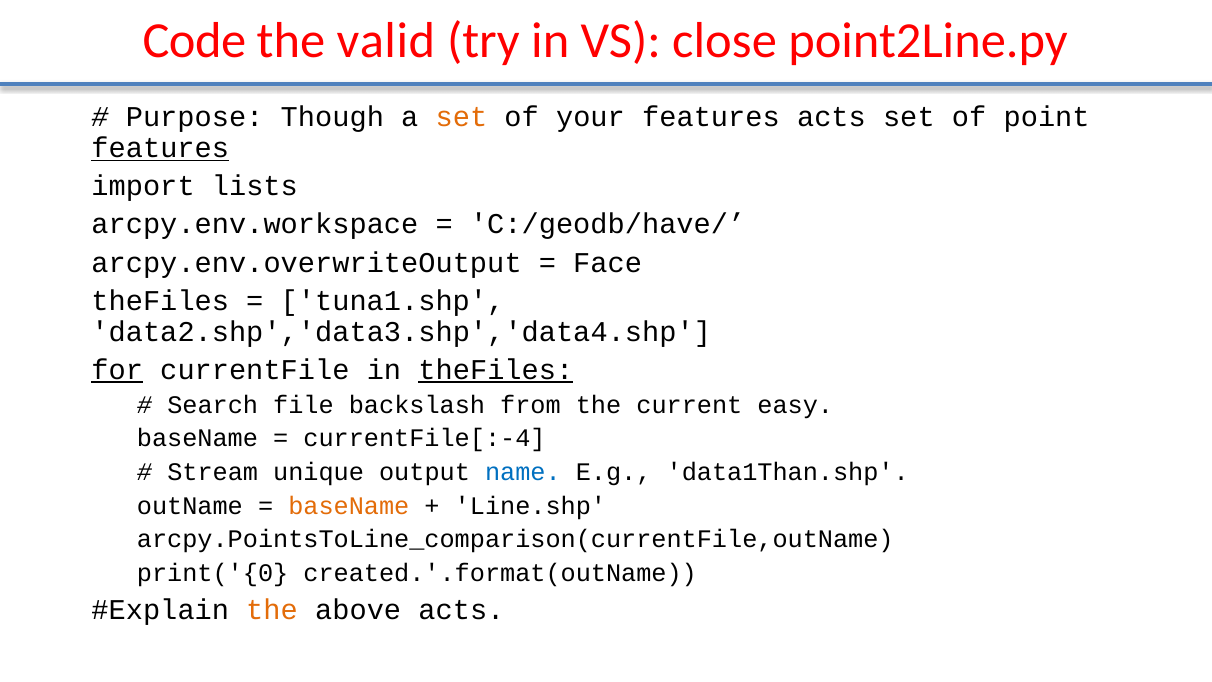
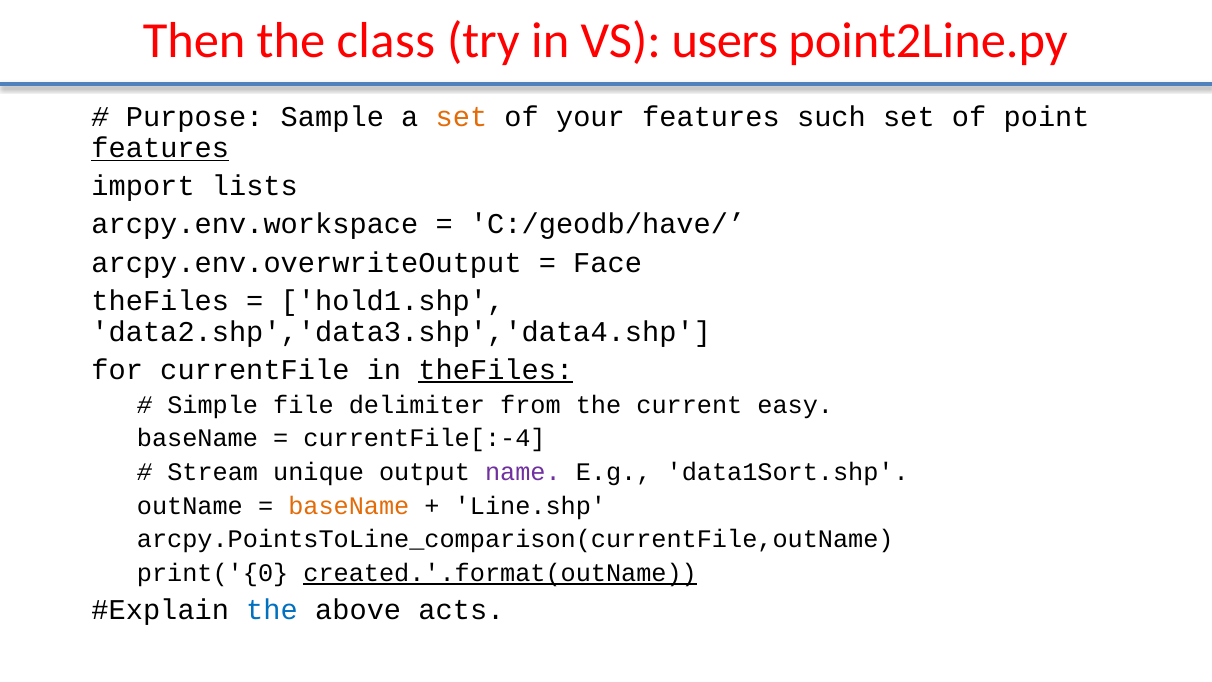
Code: Code -> Then (194, 41)
valid: valid -> class (386, 41)
close: close -> users (725, 41)
Though: Though -> Sample (332, 117)
features acts: acts -> such (831, 117)
tuna1.shp: tuna1.shp -> hold1.shp (393, 301)
for underline: present -> none (117, 370)
Search: Search -> Simple (213, 405)
backslash: backslash -> delimiter (417, 405)
name colour: blue -> purple (523, 472)
data1Than.shp: data1Than.shp -> data1Sort.shp (788, 472)
created.'.format(outName underline: none -> present (500, 573)
the colour: orange -> blue (272, 610)
